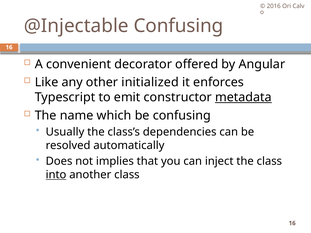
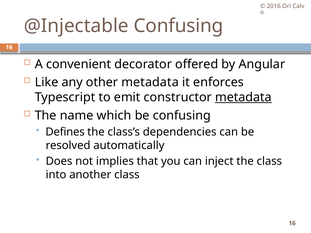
other initialized: initialized -> metadata (150, 82)
Usually: Usually -> Defines (65, 132)
into underline: present -> none (56, 175)
